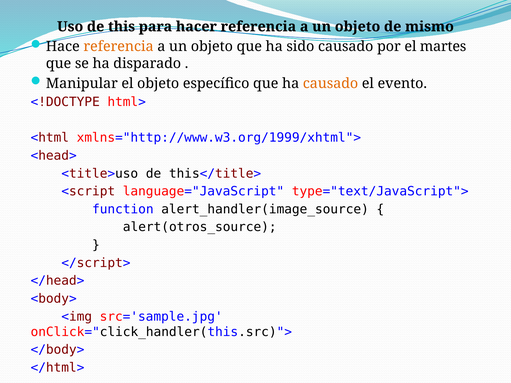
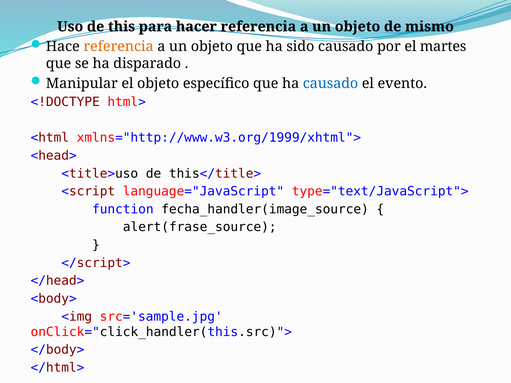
causado colour: orange -> blue (331, 83)
alert_handler(image_source: alert_handler(image_source -> fecha_handler(image_source (265, 209)
alert(otros_source: alert(otros_source -> alert(frase_source (200, 227)
